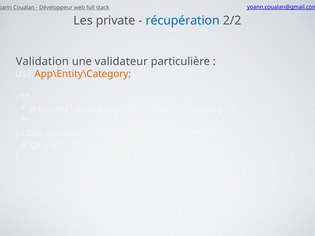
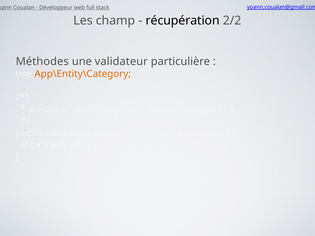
private: private -> champ (116, 21)
récupération colour: blue -> black (183, 21)
Validation: Validation -> Méthodes (42, 61)
